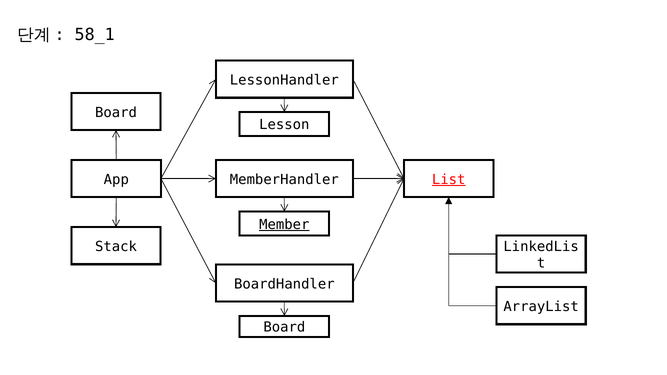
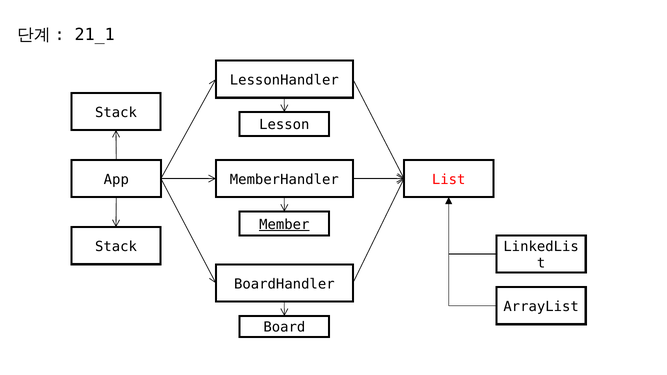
58_1: 58_1 -> 21_1 (95, 35)
Board: Board -> Stack (116, 112)
List underline: present -> none (449, 180)
